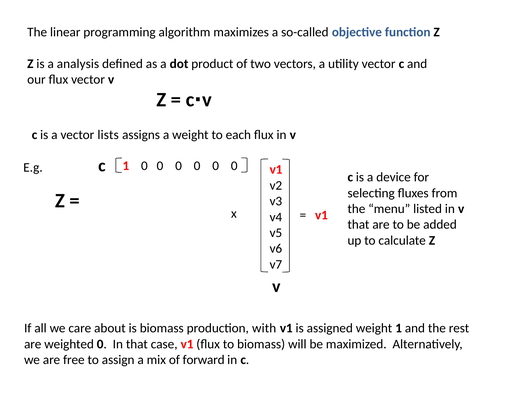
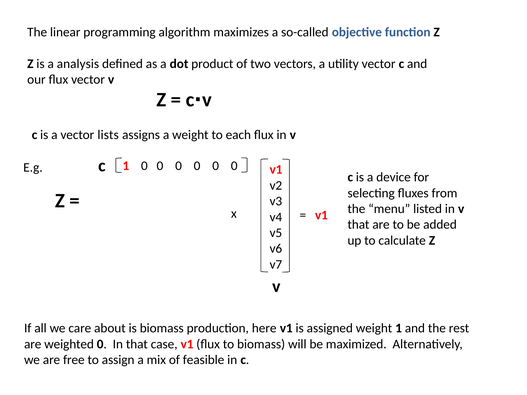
with: with -> here (264, 328)
forward: forward -> feasible (204, 360)
